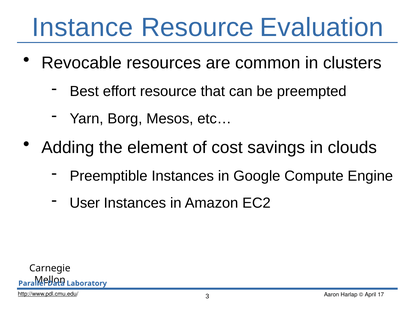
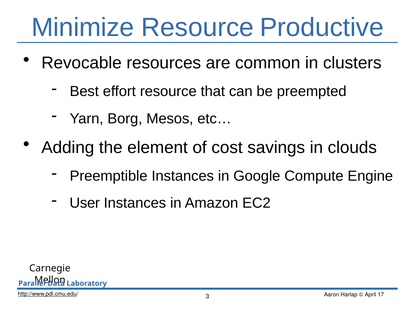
Instance: Instance -> Minimize (83, 28)
Evaluation: Evaluation -> Productive (322, 28)
